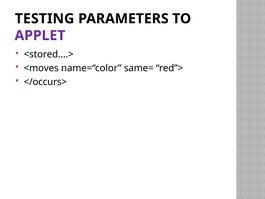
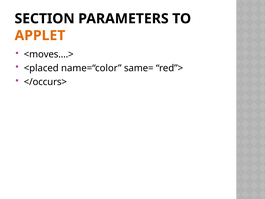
TESTING: TESTING -> SECTION (45, 19)
APPLET colour: purple -> orange (40, 35)
<stored....>: <stored....> -> <moves....> (49, 54)
<moves: <moves -> <placed (41, 68)
